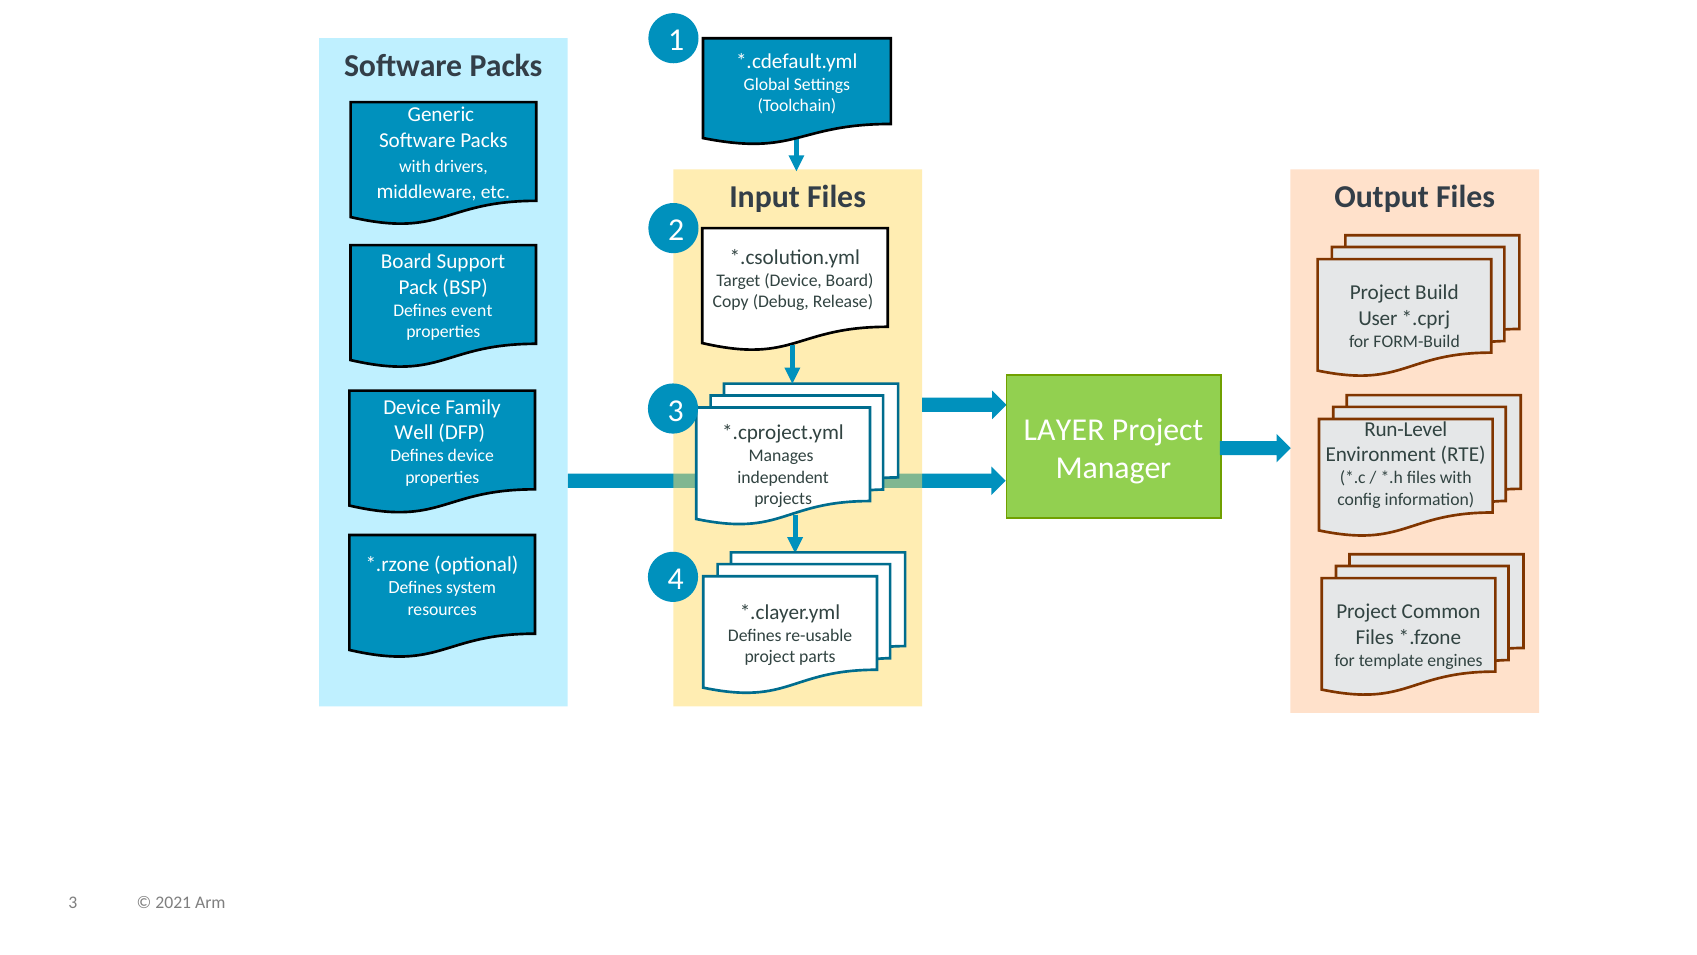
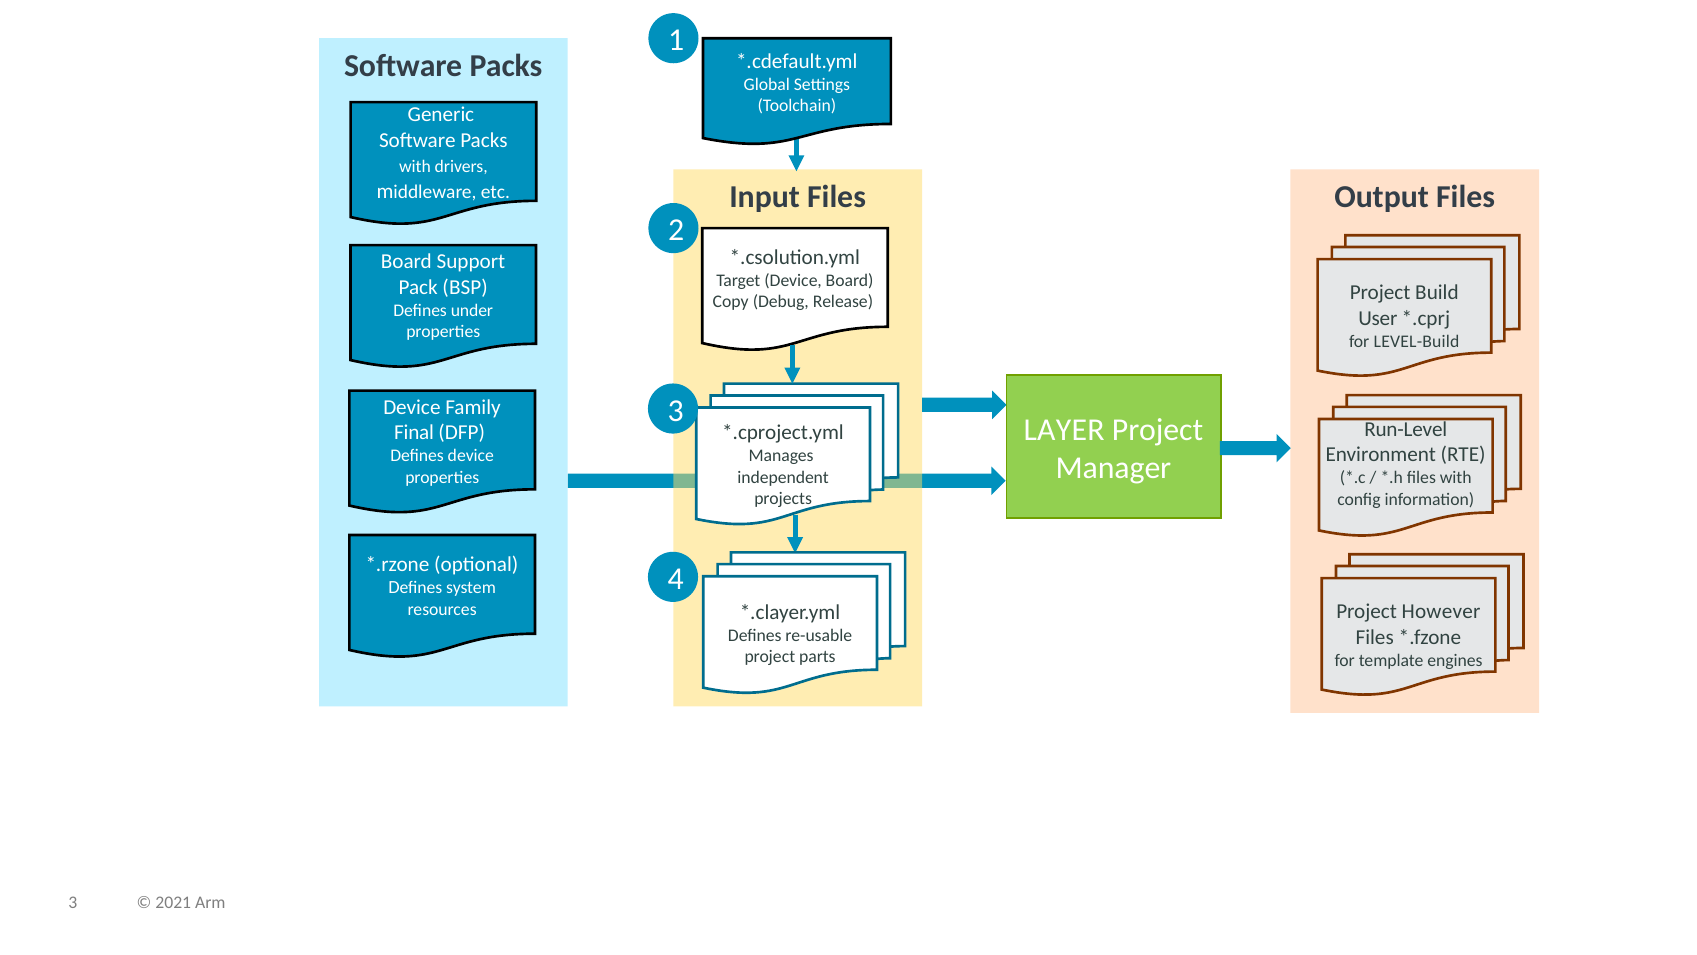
event: event -> under (472, 310)
FORM-Build: FORM-Build -> LEVEL-Build (1417, 341)
Well: Well -> Final (414, 433)
Common: Common -> However (1441, 612)
